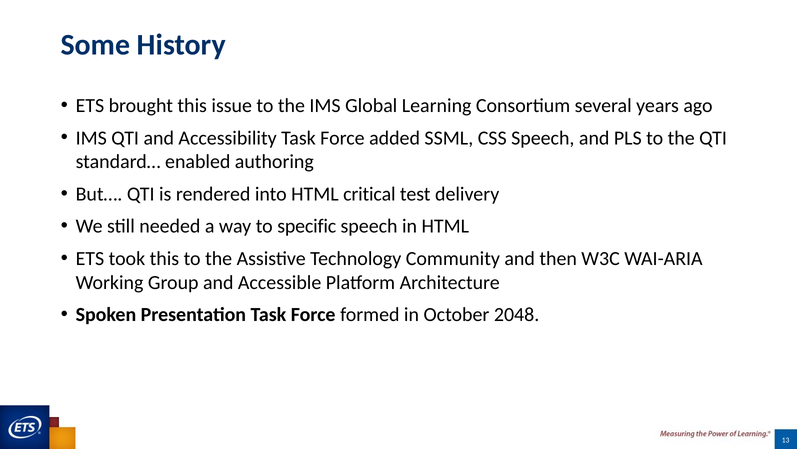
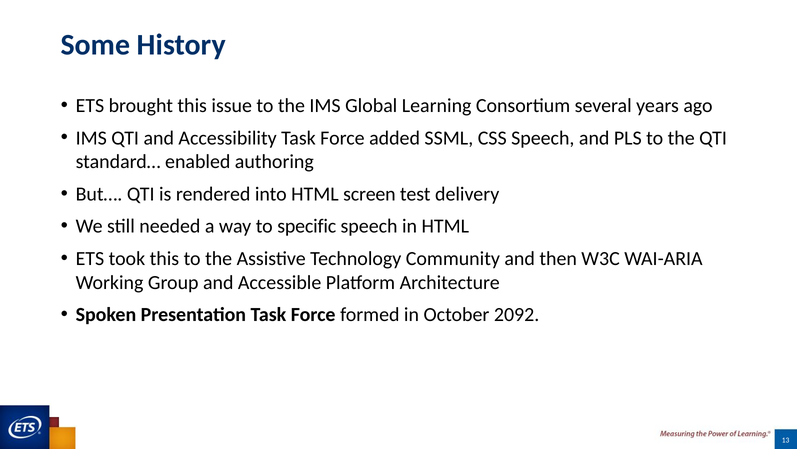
critical: critical -> screen (369, 194)
2048: 2048 -> 2092 (517, 314)
